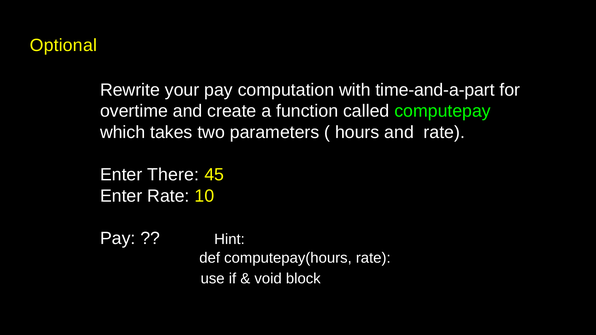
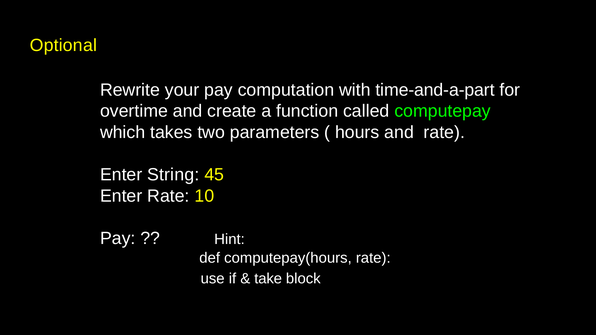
There: There -> String (173, 175)
void: void -> take (268, 279)
